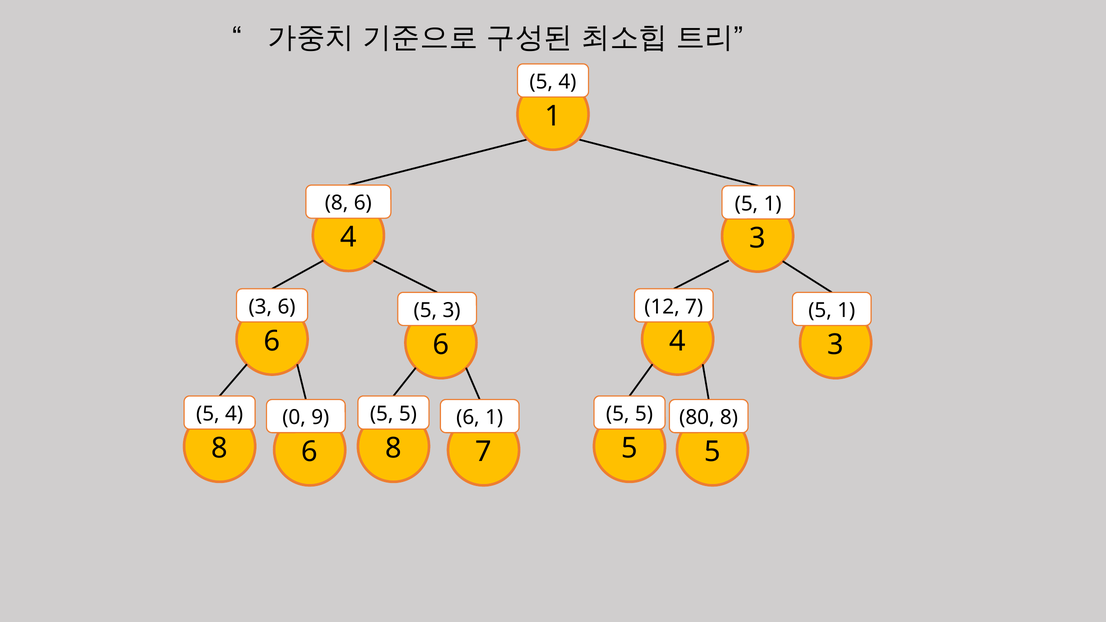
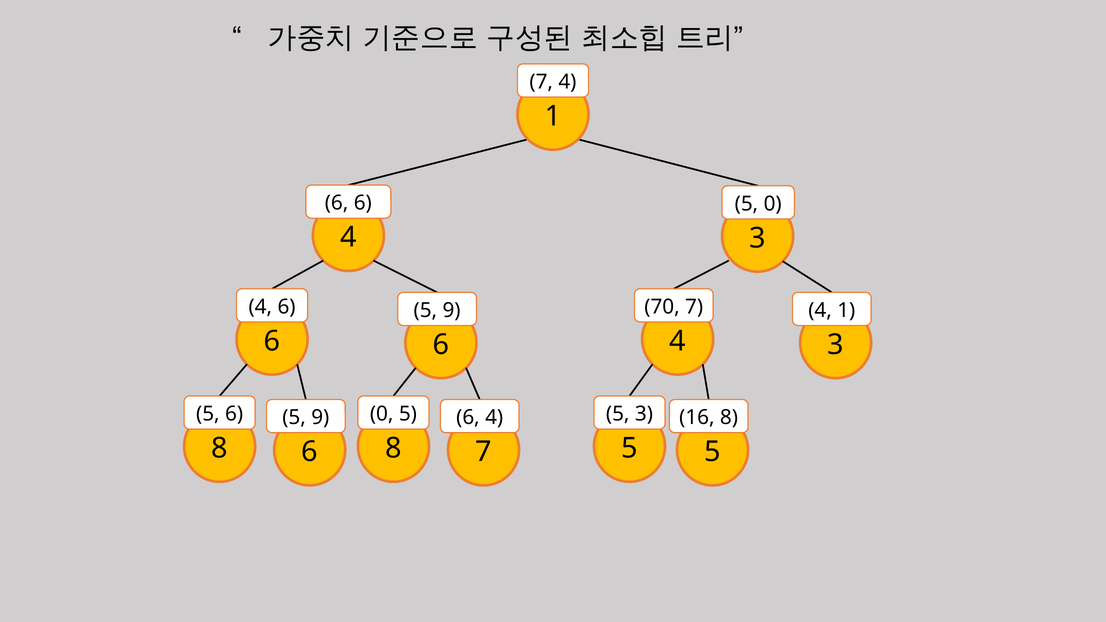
5: 5 -> 7 (541, 82)
8: 8 -> 6 (337, 203)
1: 1 -> 0 (773, 204)
3: 3 -> 4 (260, 307)
12: 12 -> 70 (662, 307)
3: 3 -> 9 (452, 310)
5: 5 -> 4 (820, 310)
4: 4 -> 6 (234, 414)
5: 5 -> 0 (382, 414)
5: 5 -> 3 (644, 414)
0: 0 -> 5 (294, 418)
1: 1 -> 4 (494, 418)
80: 80 -> 16 (697, 418)
